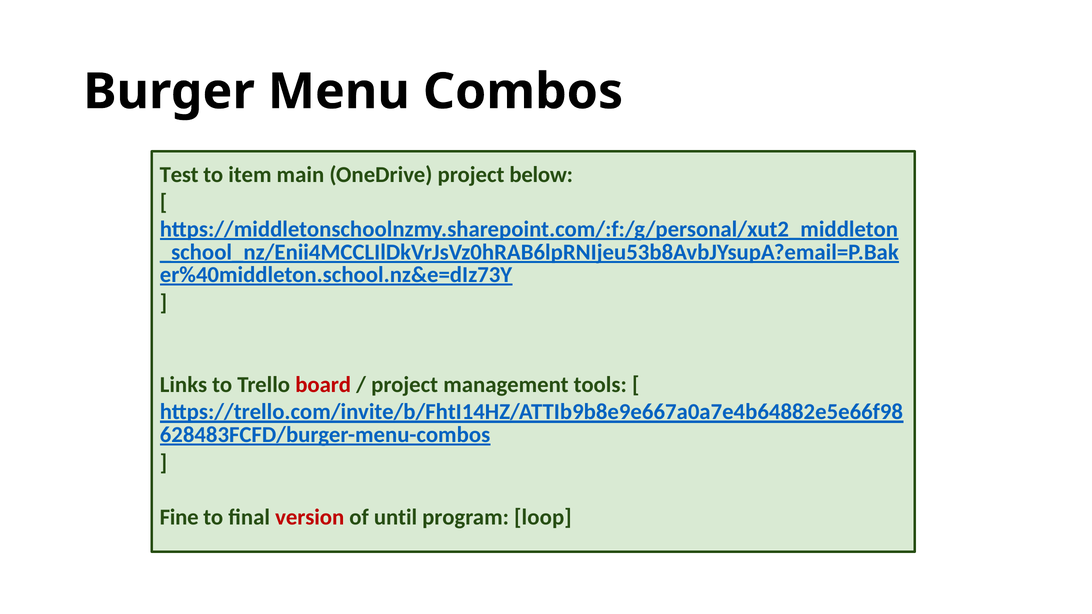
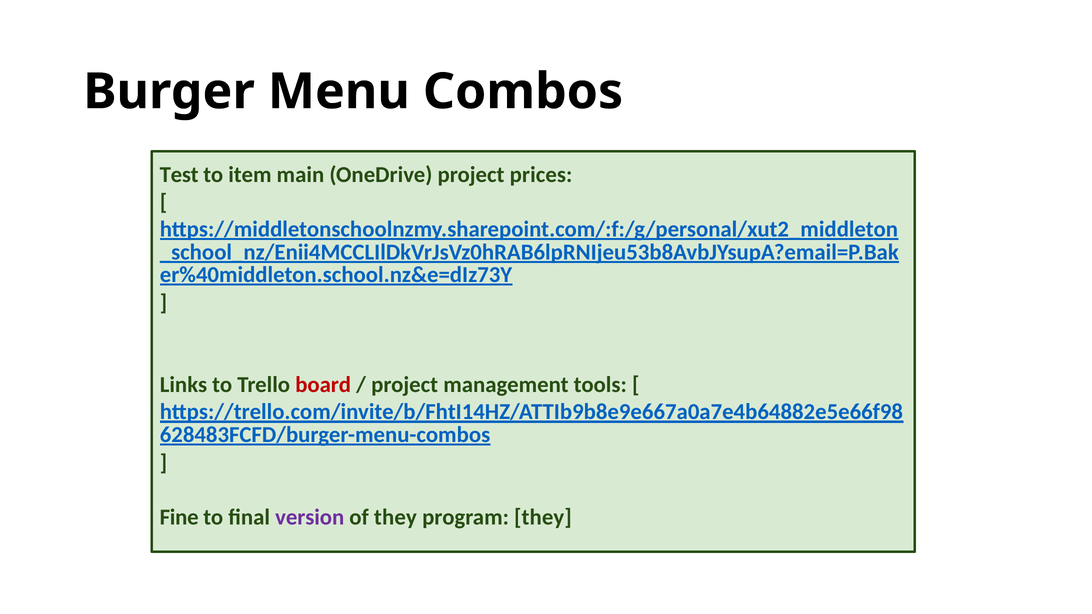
below: below -> prices (541, 175)
version colour: red -> purple (310, 517)
of until: until -> they (395, 517)
program loop: loop -> they (543, 517)
